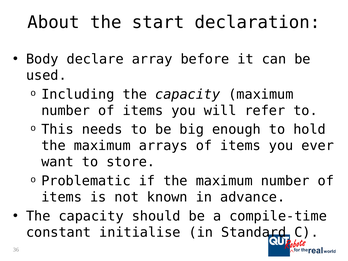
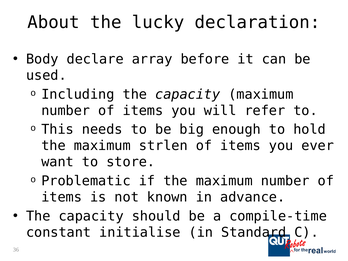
start: start -> lucky (158, 22)
arrays: arrays -> strlen (163, 146)
